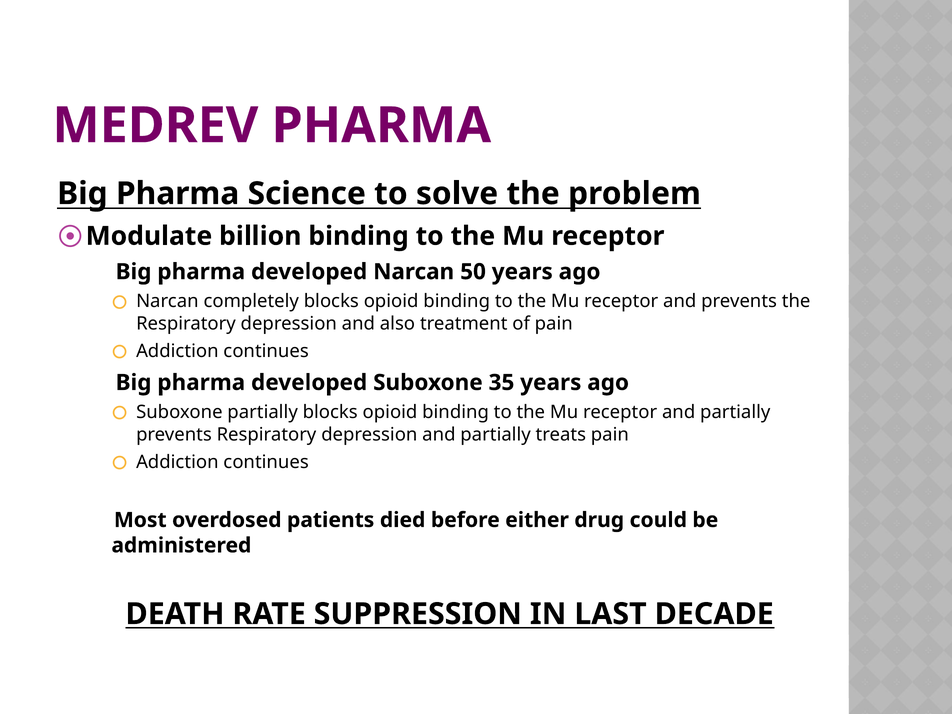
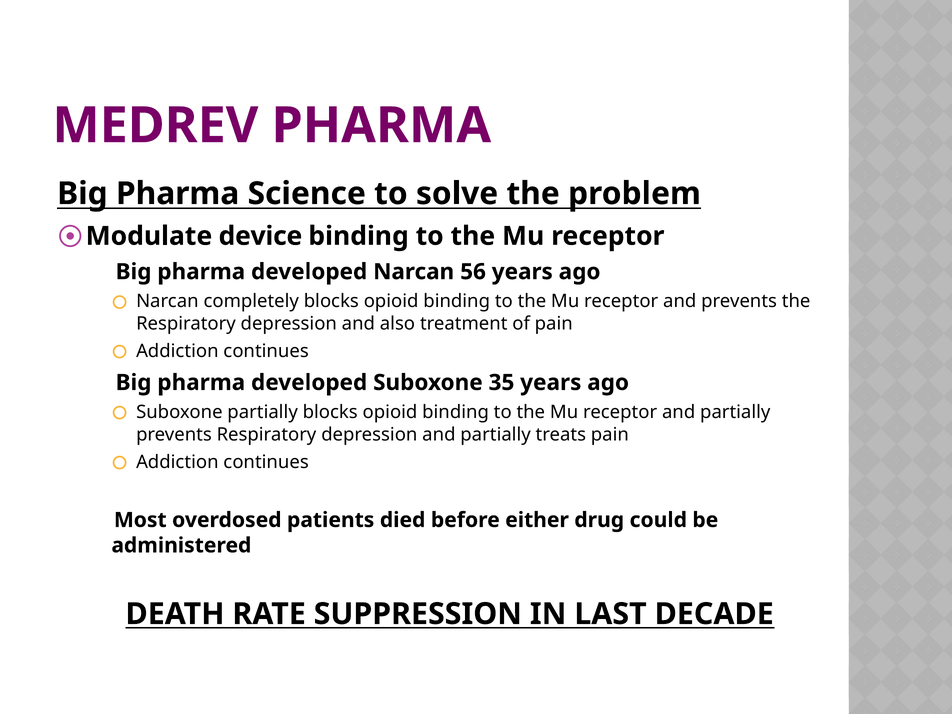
billion: billion -> device (260, 236)
50: 50 -> 56 (473, 272)
